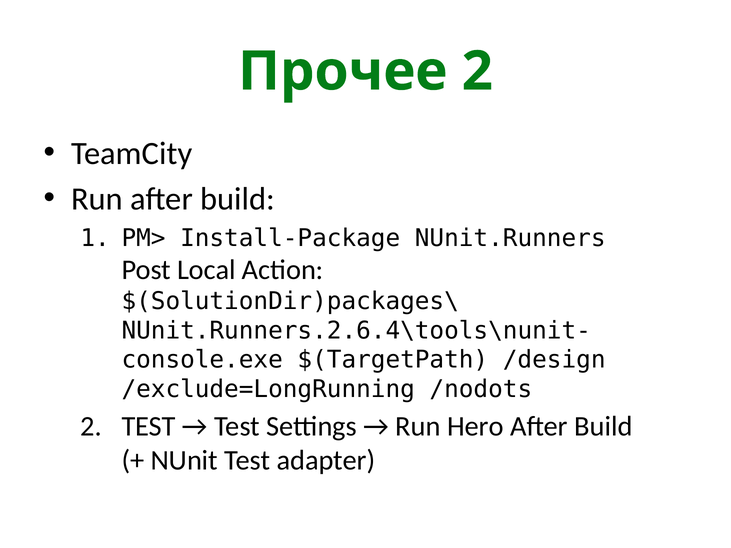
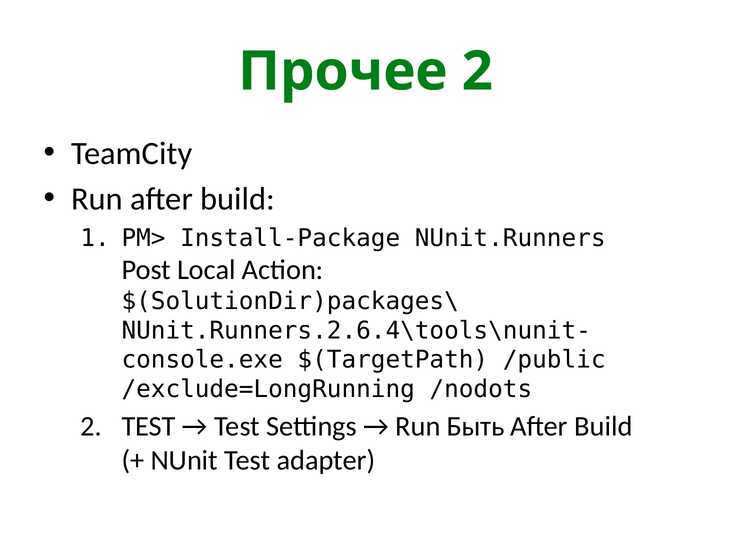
/design: /design -> /public (554, 360)
Hero: Hero -> Быть (476, 427)
